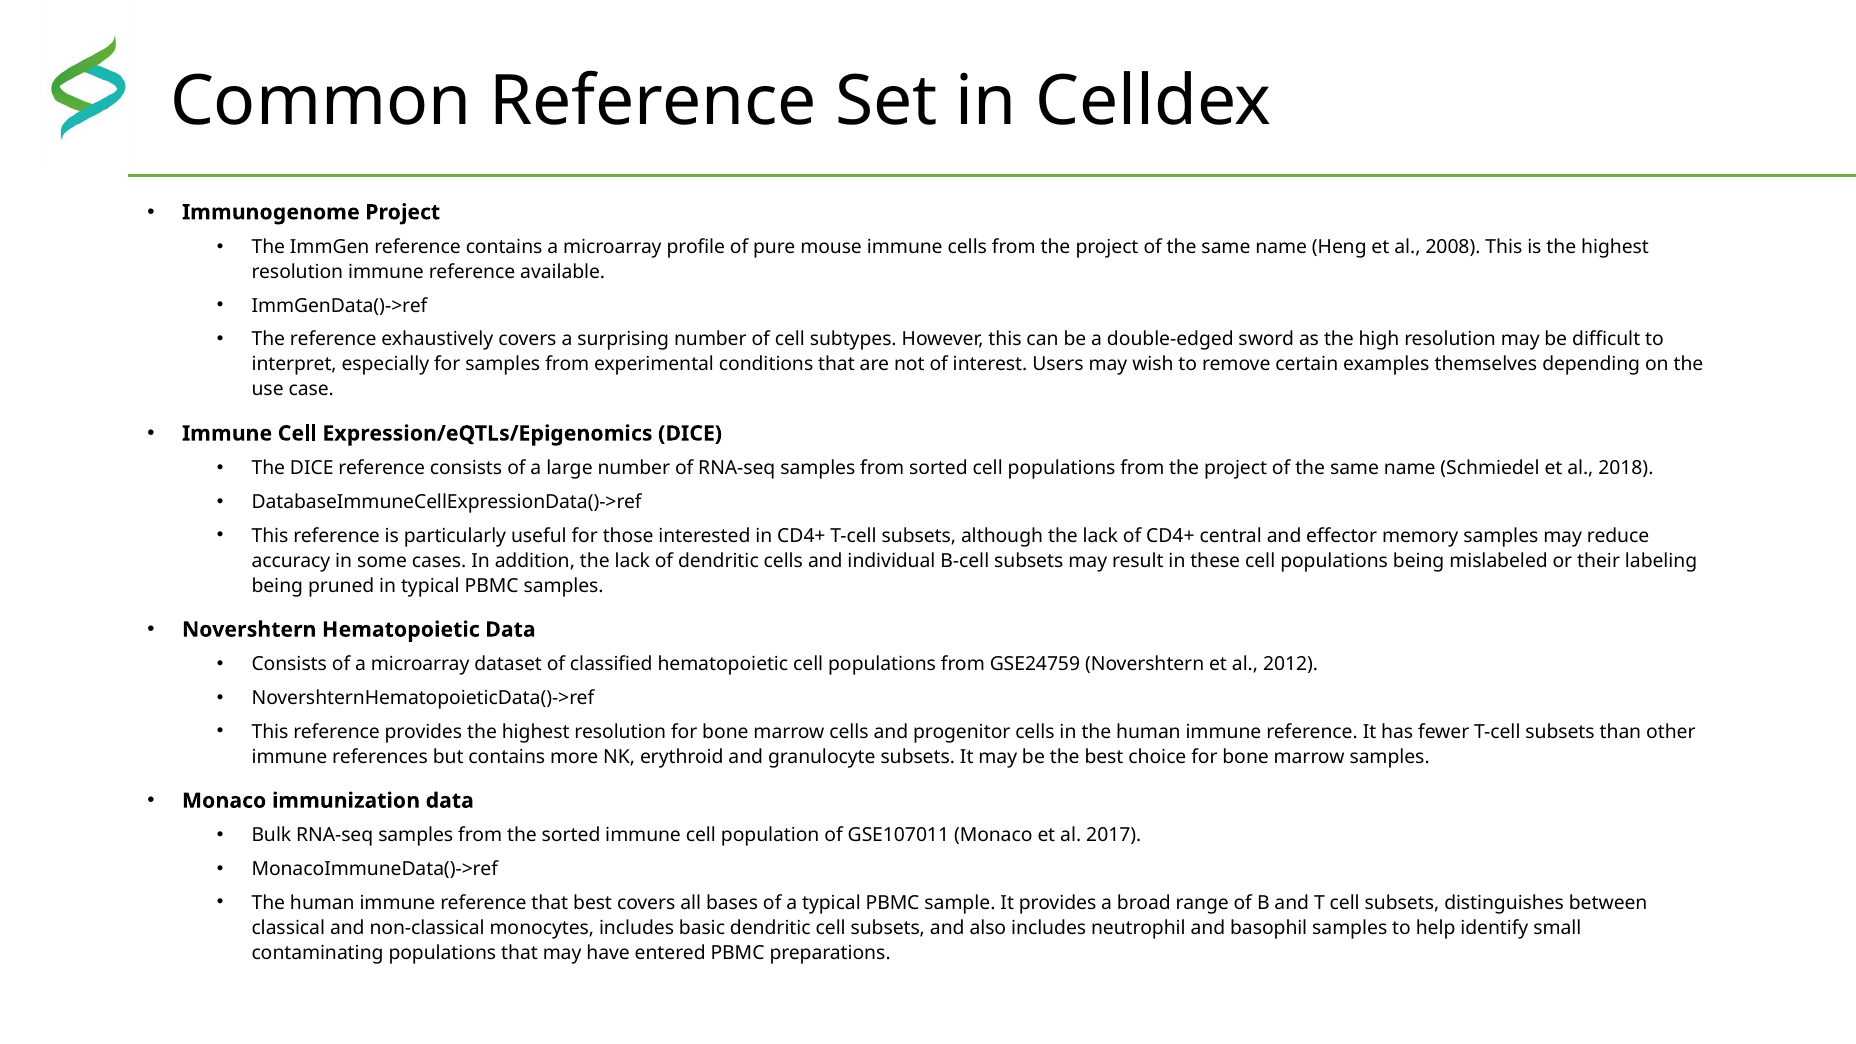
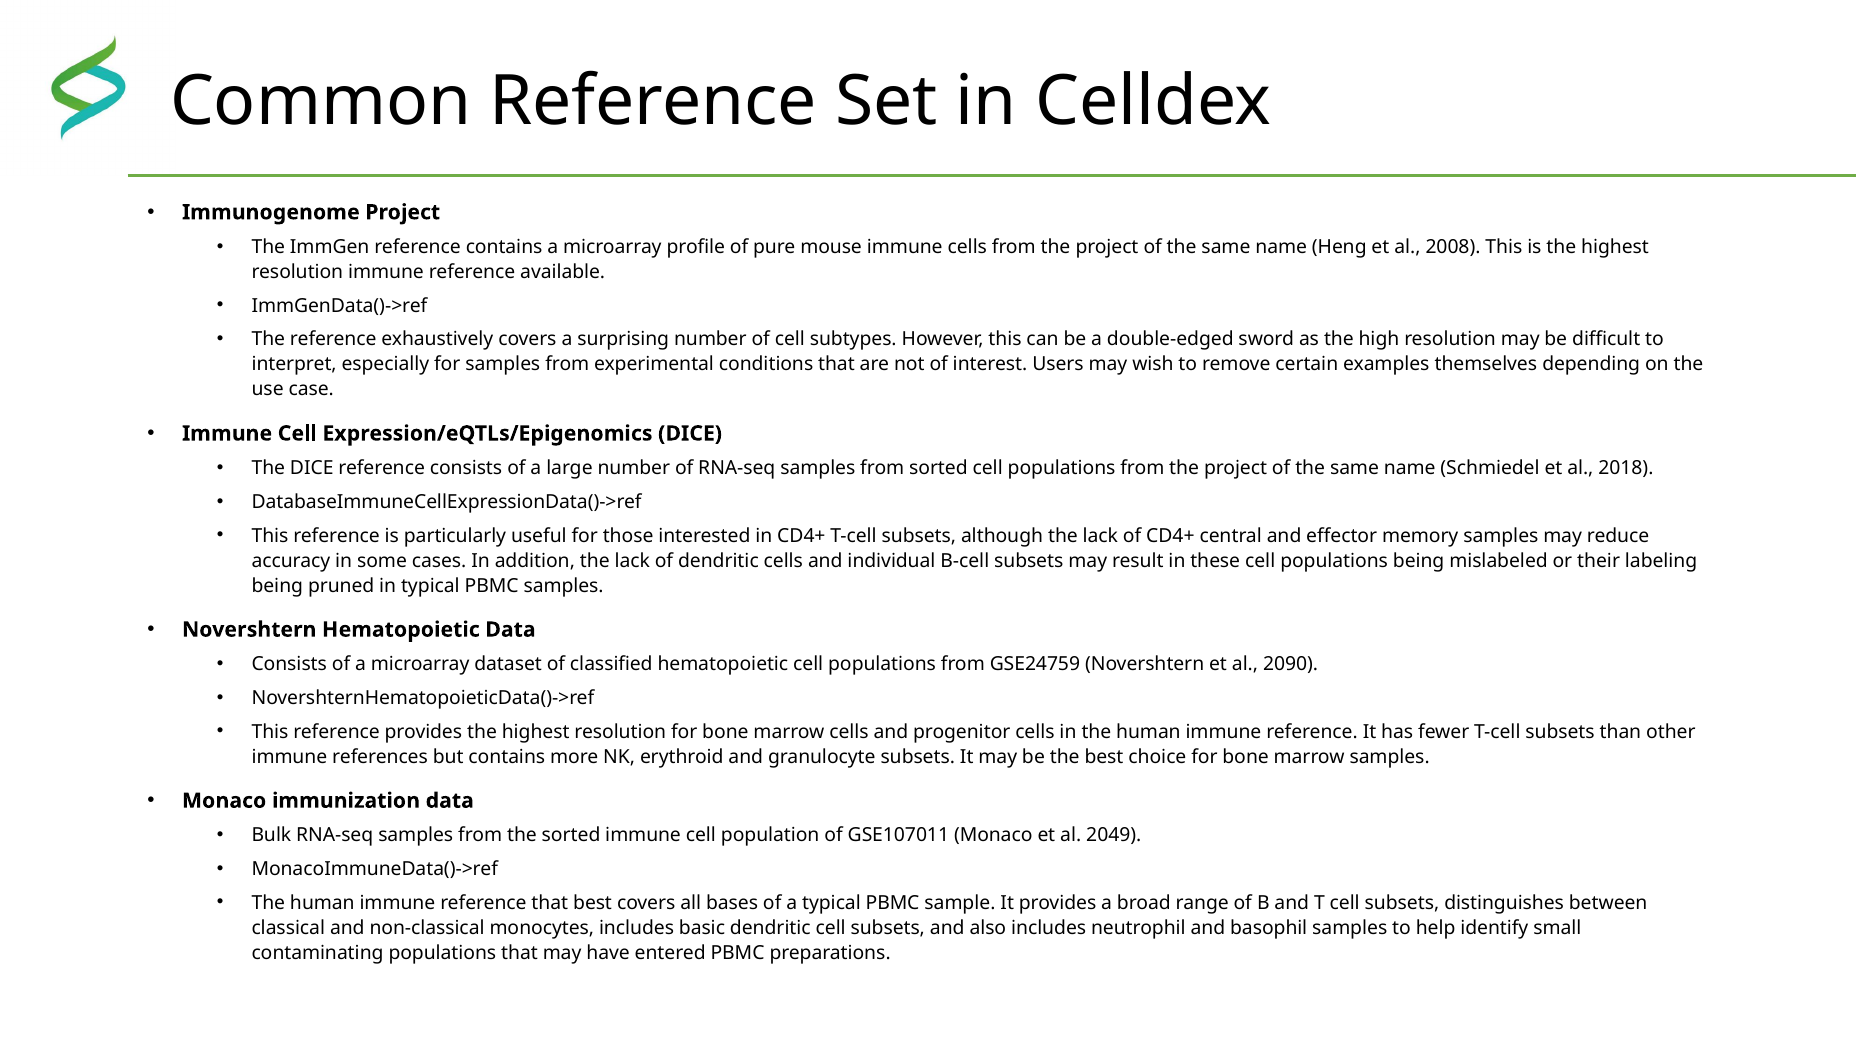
2012: 2012 -> 2090 (1291, 664)
2017: 2017 -> 2049 (1114, 835)
